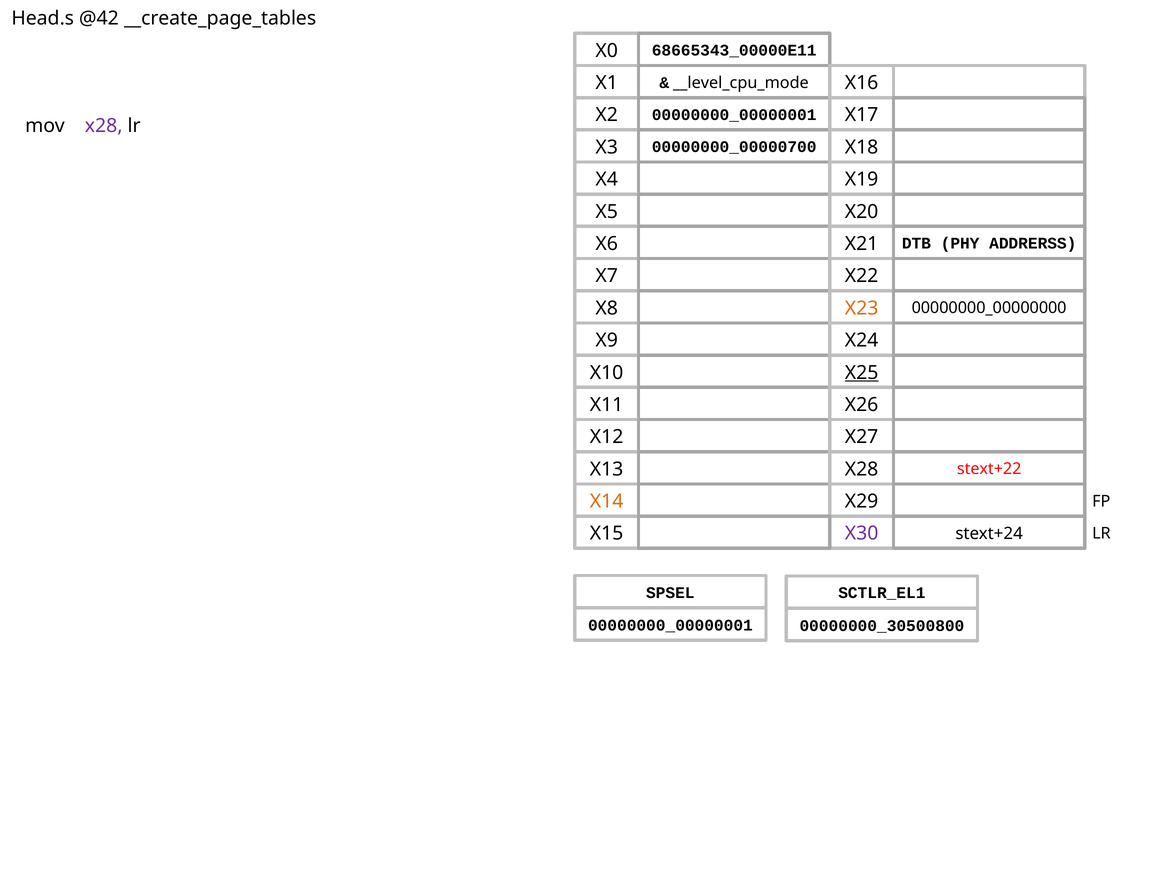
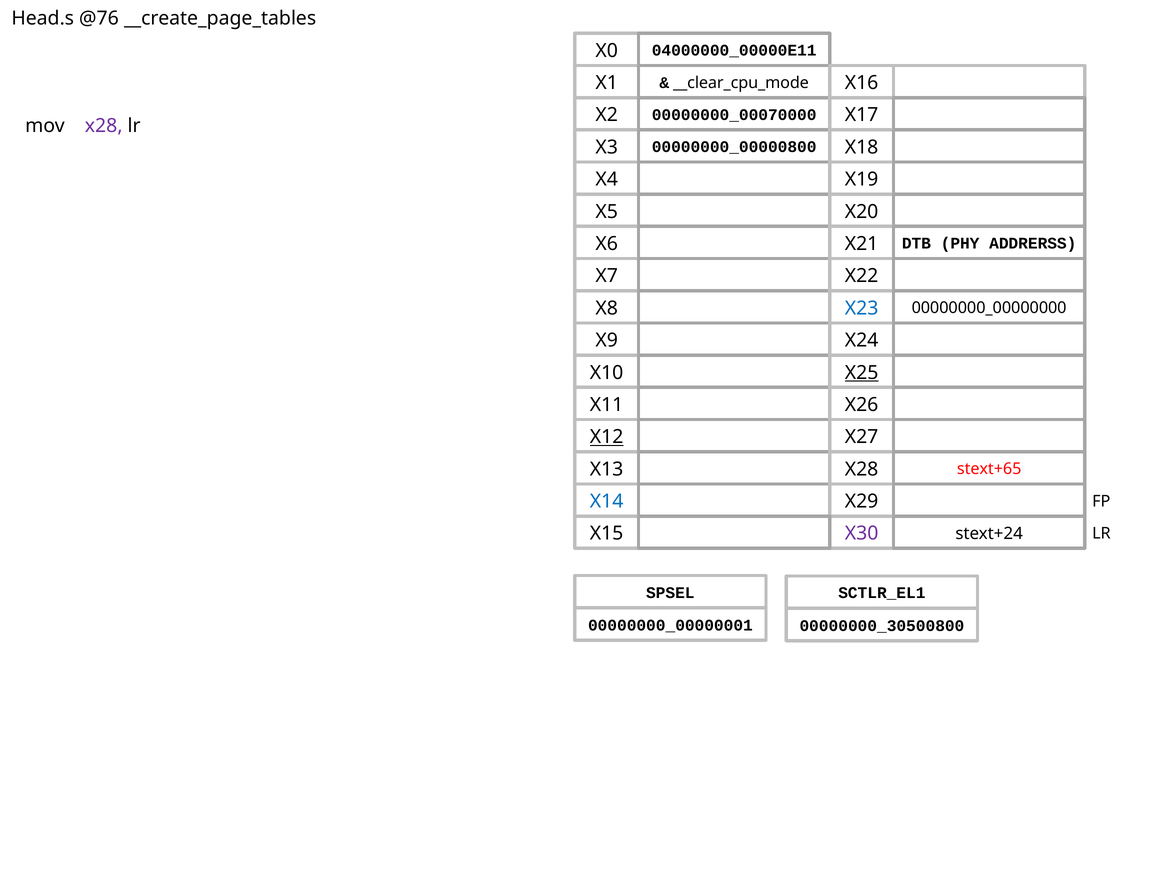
@42: @42 -> @76 (99, 18)
68665343_00000E11: 68665343_00000E11 -> 04000000_00000E11 (734, 50)
__level_cpu_mode: __level_cpu_mode -> __clear_cpu_mode (741, 83)
X2 00000000_00000001: 00000000_00000001 -> 00000000_00070000 (734, 115)
00000000_00000700: 00000000_00000700 -> 00000000_00000800 (734, 147)
X23 colour: orange -> blue (862, 308)
X12 underline: none -> present (607, 437)
stext+22: stext+22 -> stext+65 (989, 469)
X14 colour: orange -> blue (607, 501)
